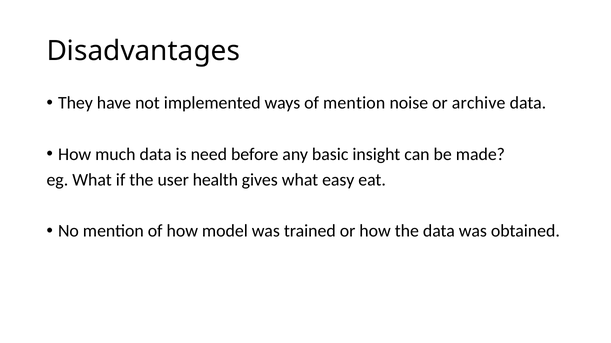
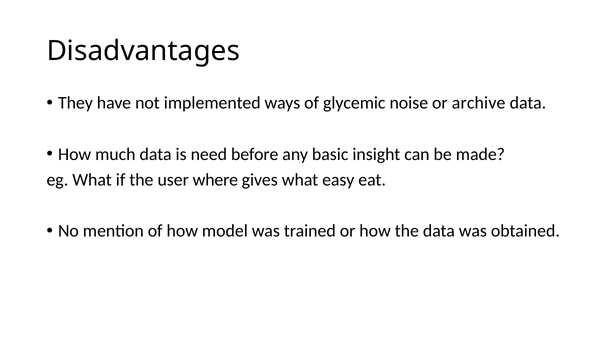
of mention: mention -> glycemic (354, 103)
health: health -> where (215, 180)
